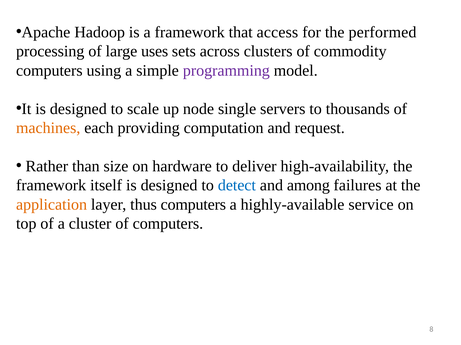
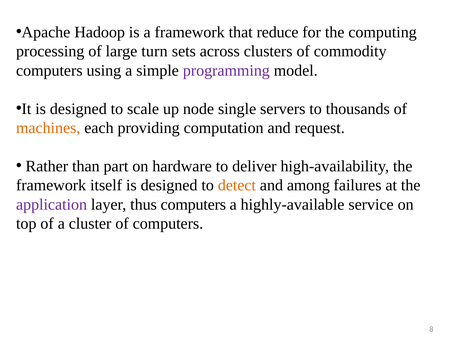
access: access -> reduce (278, 32)
performed: performed -> computing (383, 32)
uses: uses -> turn (154, 51)
size: size -> part (116, 167)
detect colour: blue -> orange (237, 186)
application colour: orange -> purple (52, 205)
